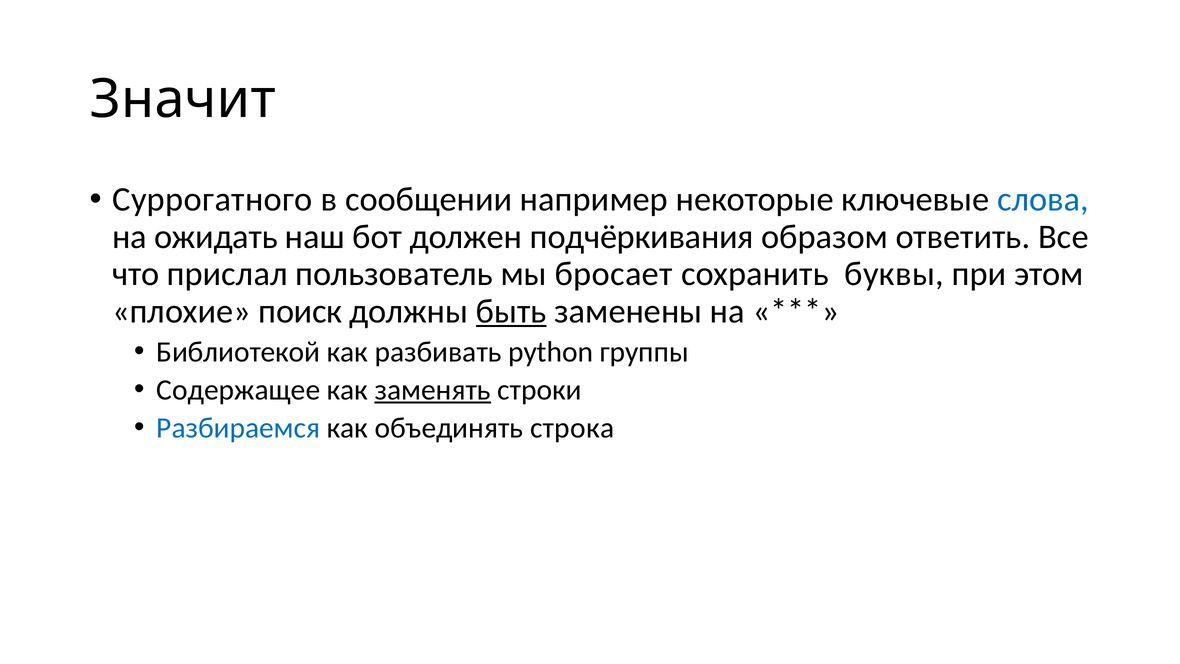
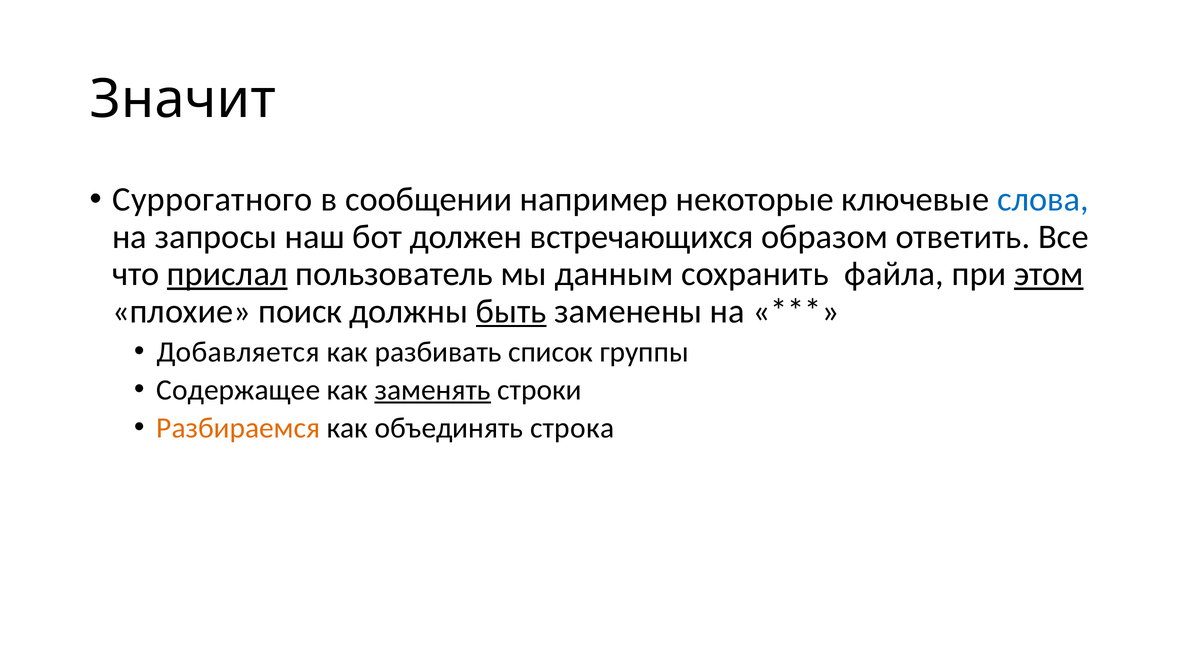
ожидать: ожидать -> запросы (216, 237)
подчёркивания: подчёркивания -> встречающихся (642, 237)
прислал underline: none -> present (227, 274)
бросает: бросает -> данным (614, 274)
буквы: буквы -> файла (894, 274)
этом underline: none -> present (1049, 274)
Библиотекой: Библиотекой -> Добавляется (238, 352)
python: python -> список (551, 352)
Разбираемся colour: blue -> orange (238, 428)
